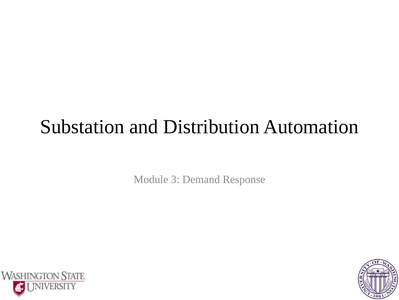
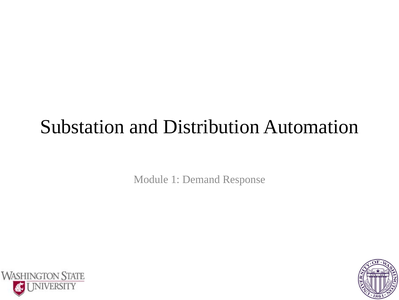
Module 3: 3 -> 1 (175, 179)
